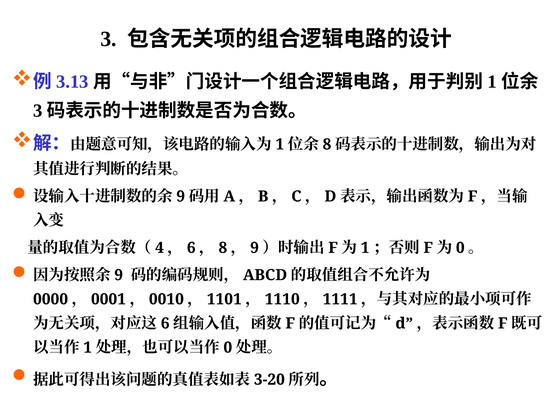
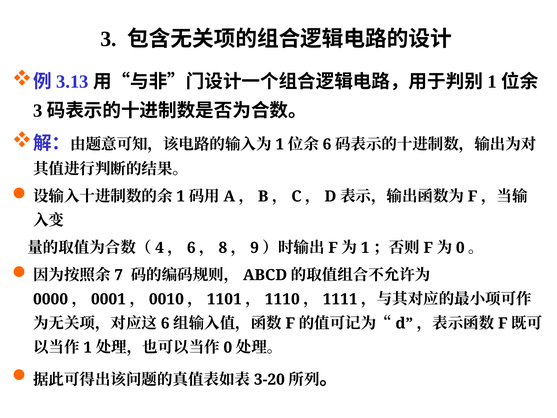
8: 8 -> 6 (327, 144)
9: 9 -> 1 (181, 196)
9: 9 -> 7 (119, 275)
